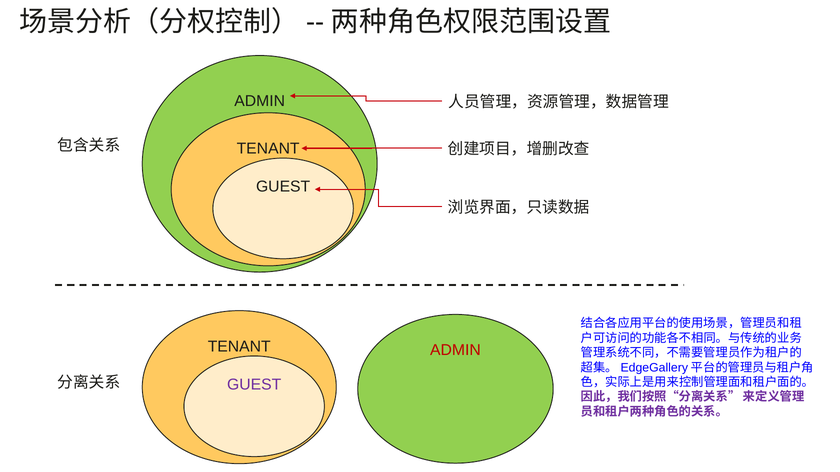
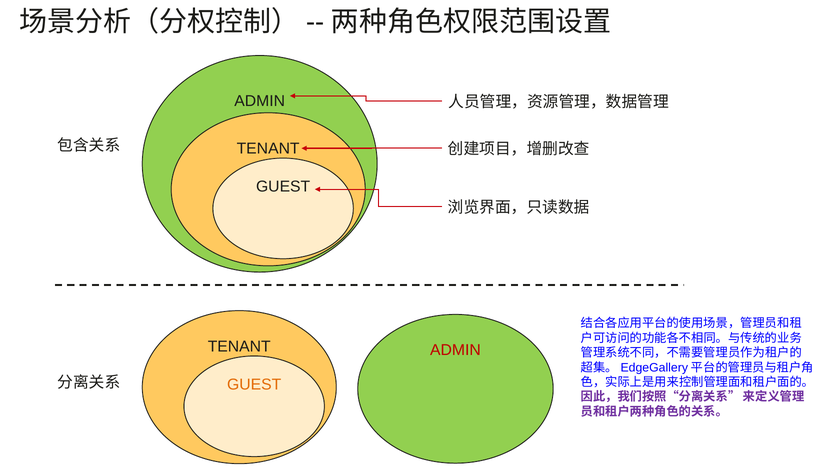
GUEST colour: purple -> orange (254, 385)
